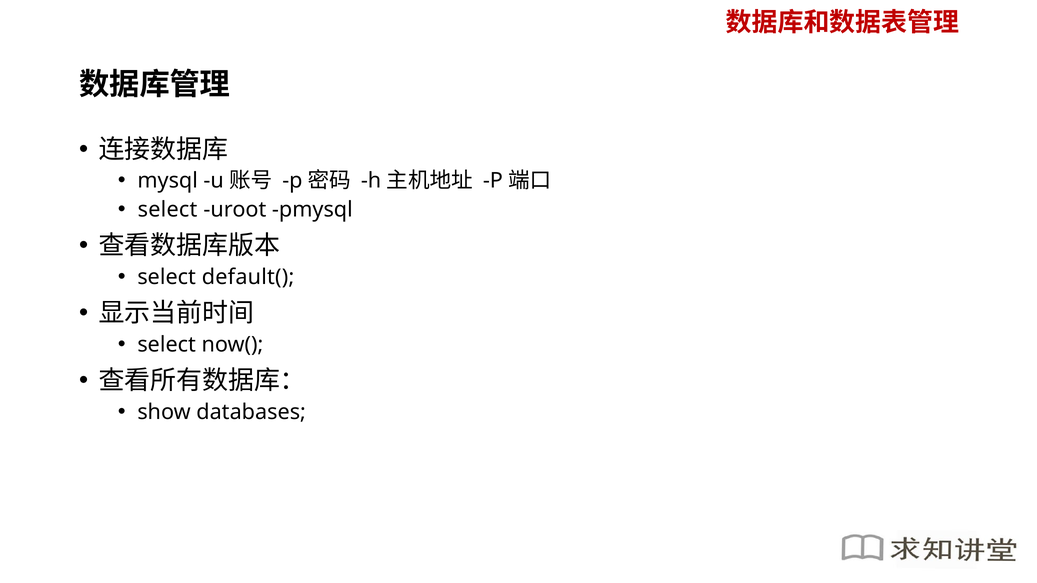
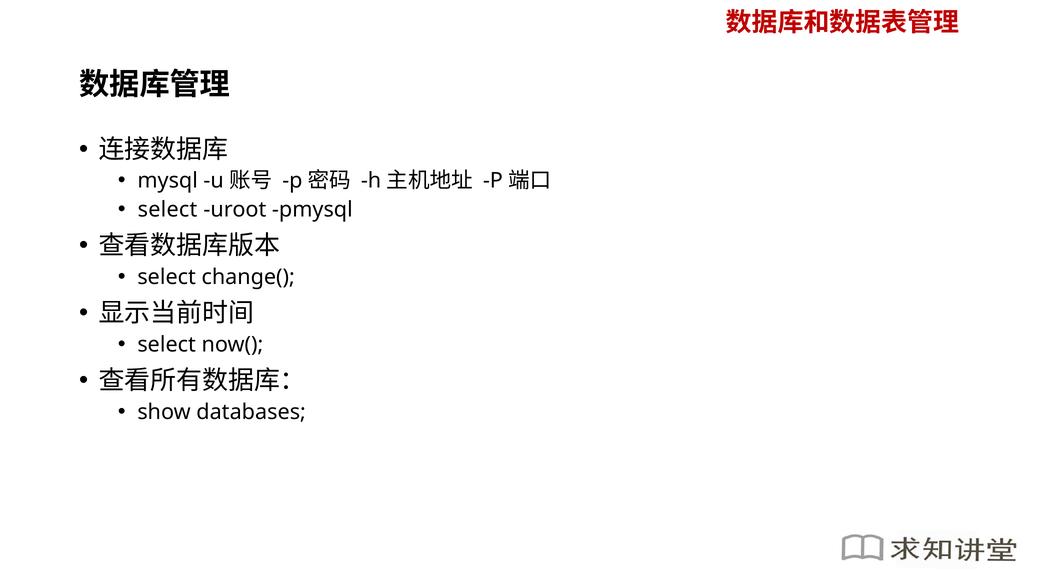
default(: default( -> change( (248, 277)
